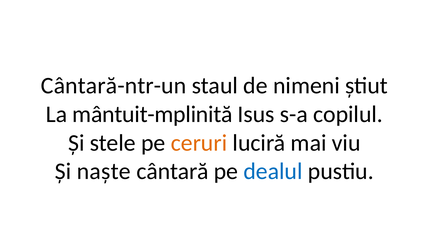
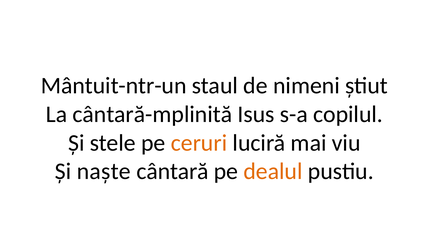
Cântară-ntr-un: Cântară-ntr-un -> Mântuit-ntr-un (114, 86)
mântuit-mplinită: mântuit-mplinită -> cântară-mplinită (152, 114)
dealul colour: blue -> orange (273, 172)
